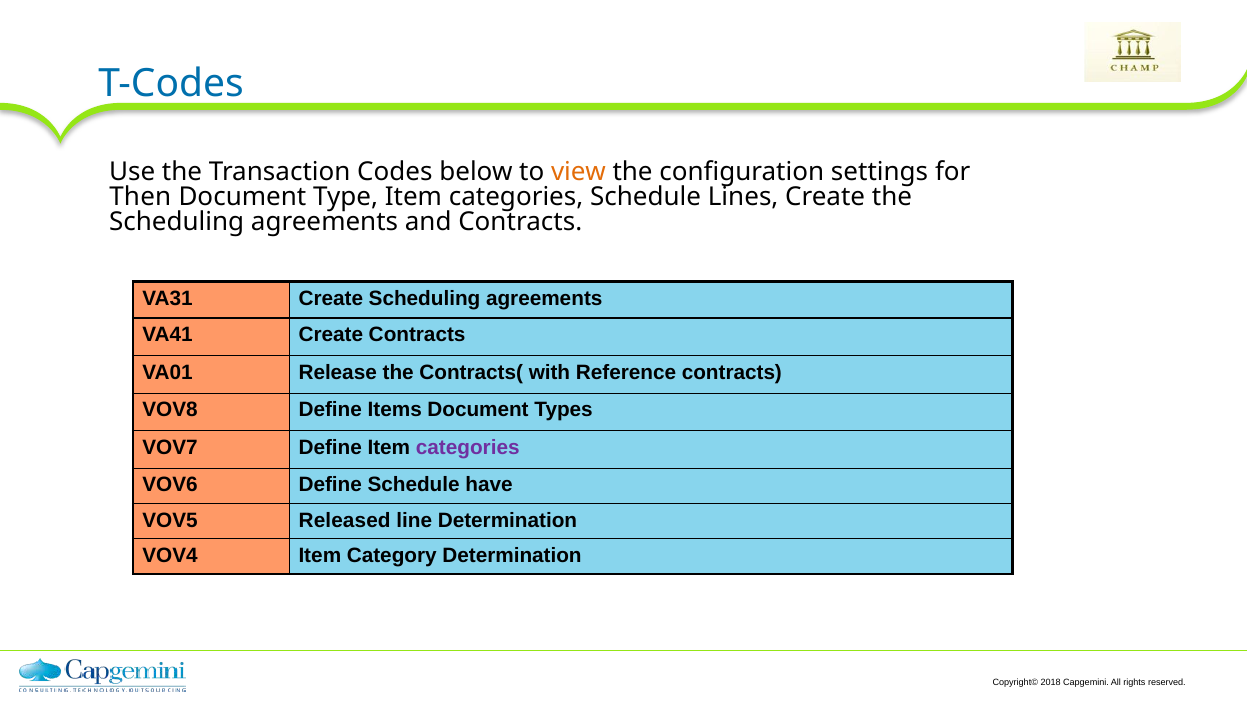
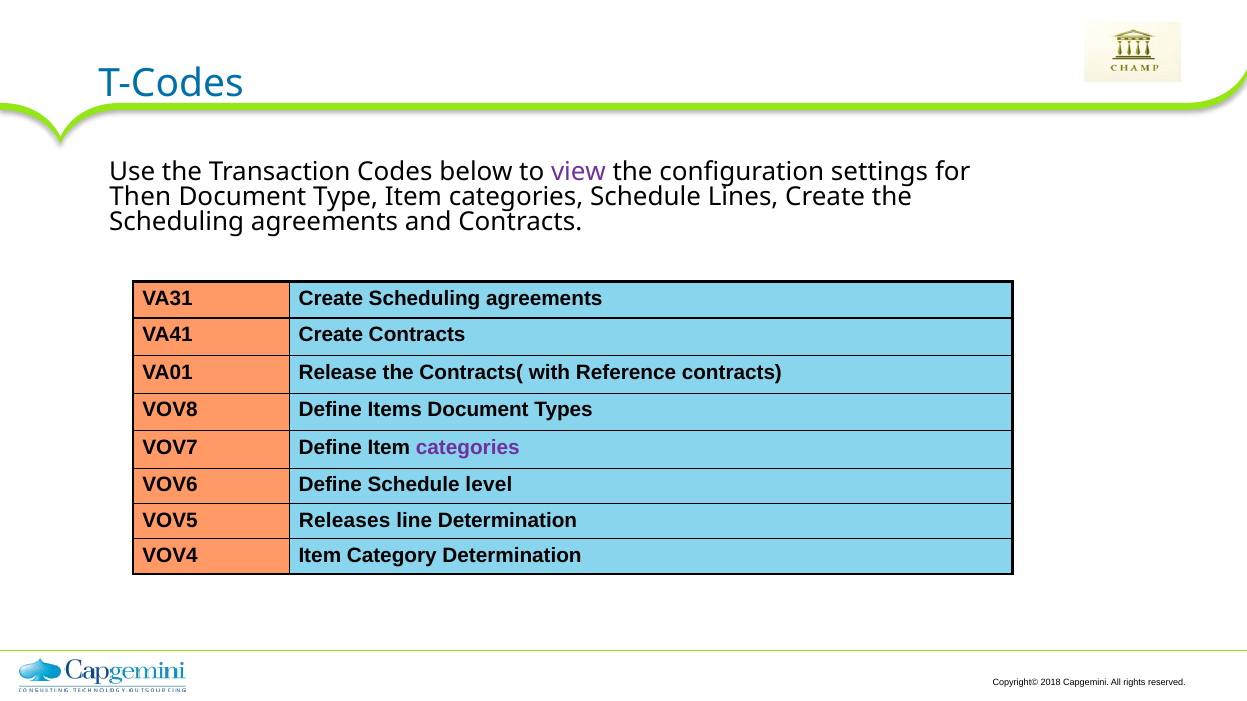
view colour: orange -> purple (578, 172)
have: have -> level (489, 485)
Released: Released -> Releases (345, 521)
